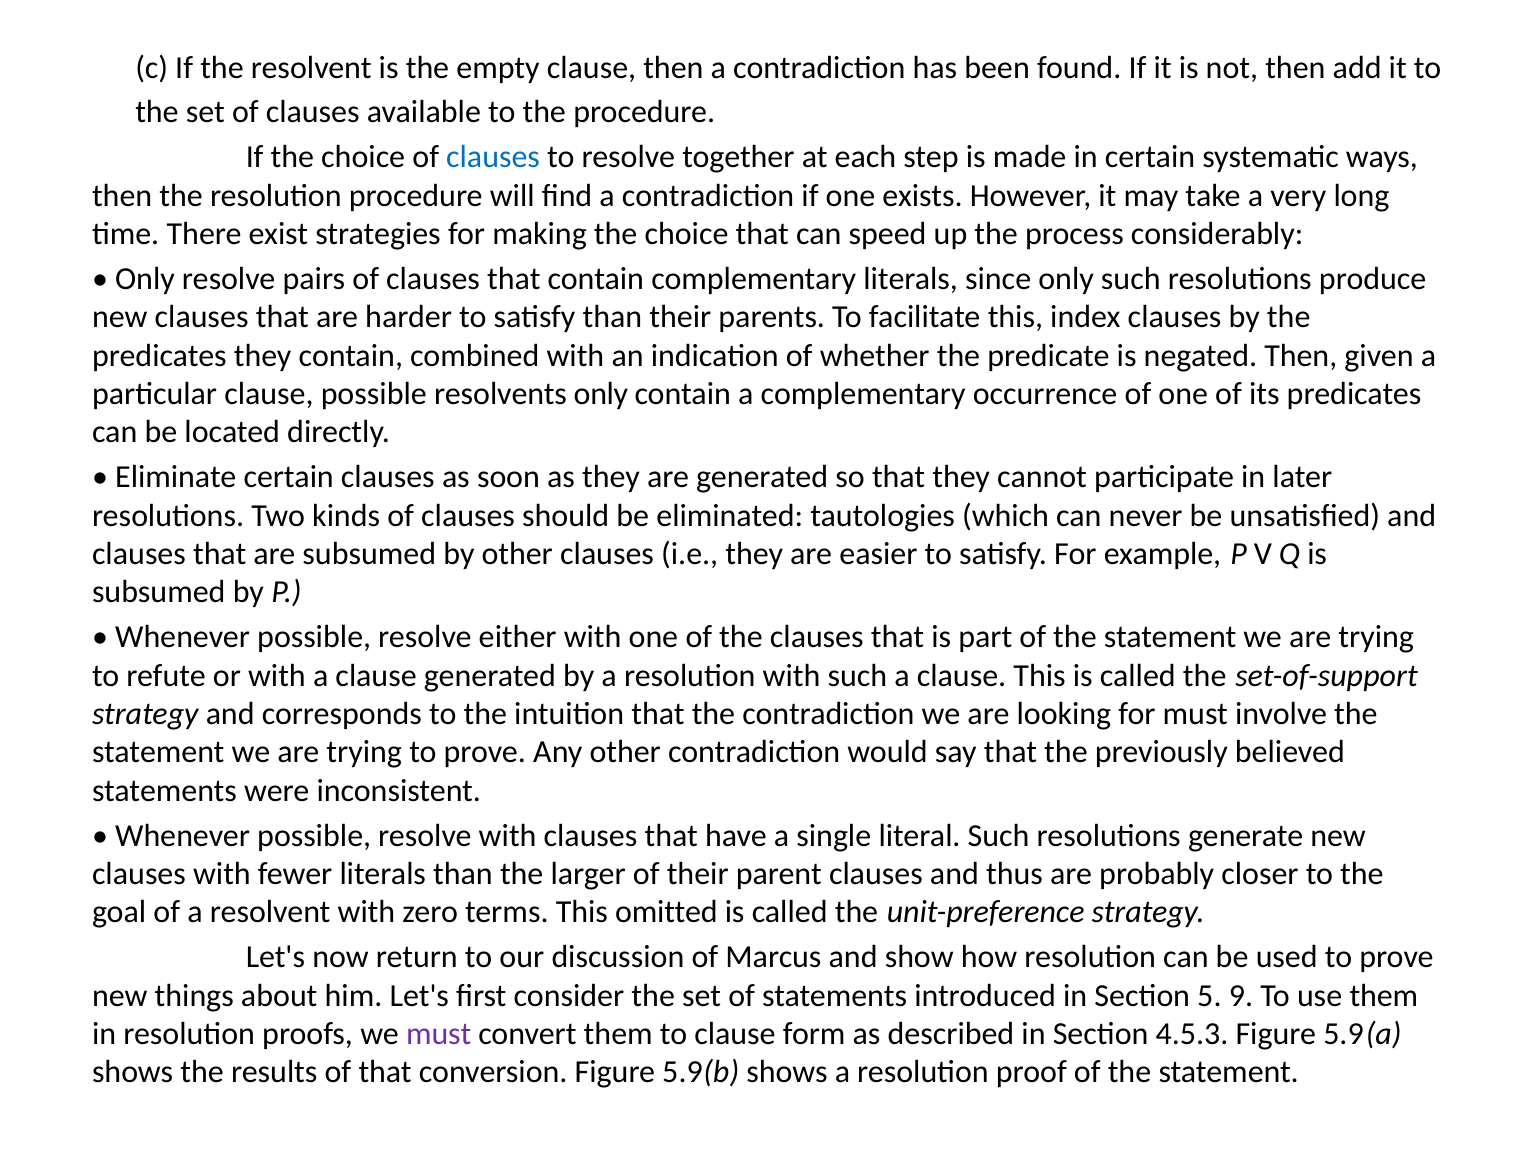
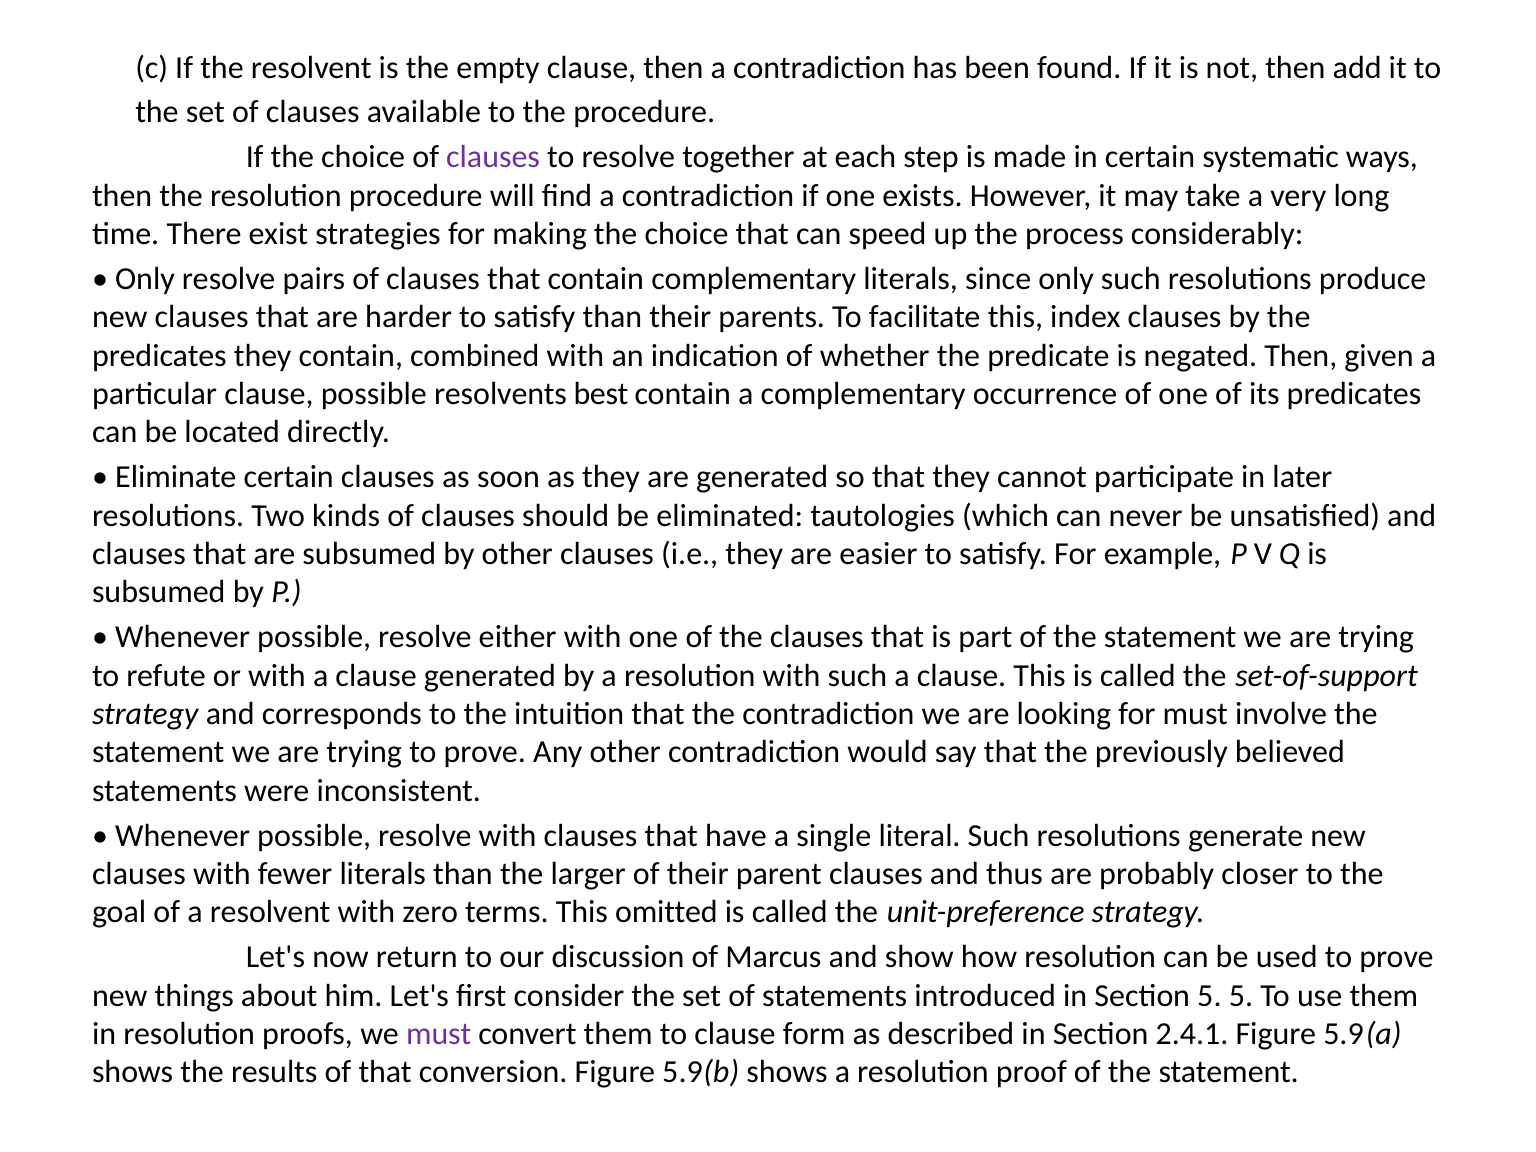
clauses colour: blue -> purple (493, 157)
resolvents only: only -> best (601, 394)
5 9: 9 -> 5 (1241, 996)
4.5.3: 4.5.3 -> 2.4.1 (1192, 1034)
